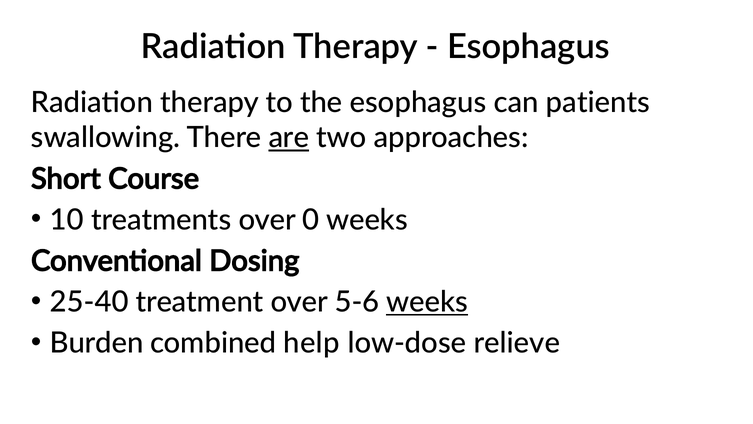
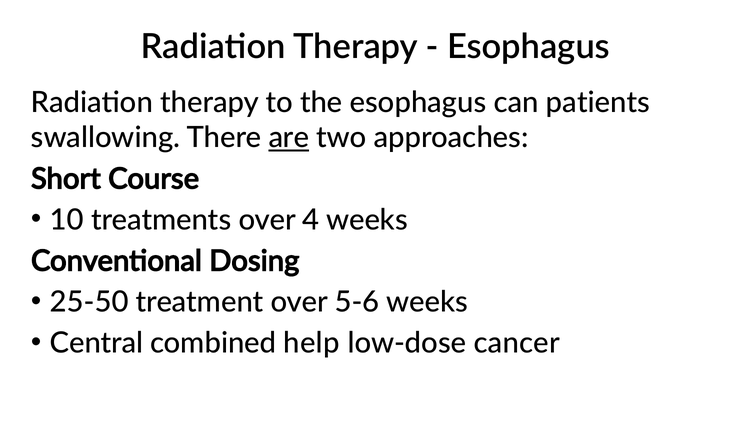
0: 0 -> 4 (311, 220)
25-40: 25-40 -> 25-50 (89, 302)
weeks underline: present -> none (427, 302)
Burden: Burden -> Central (97, 343)
relieve: relieve -> cancer (517, 343)
